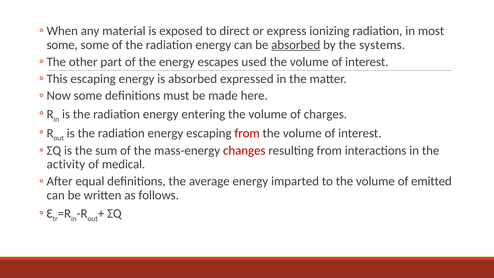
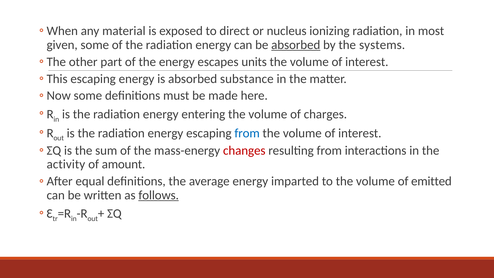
express: express -> nucleus (287, 31)
some: some -> given (62, 45)
used: used -> units (254, 62)
expressed: expressed -> substance (247, 79)
from colour: red -> blue (247, 133)
medical: medical -> amount (124, 164)
follows underline: none -> present (159, 195)
